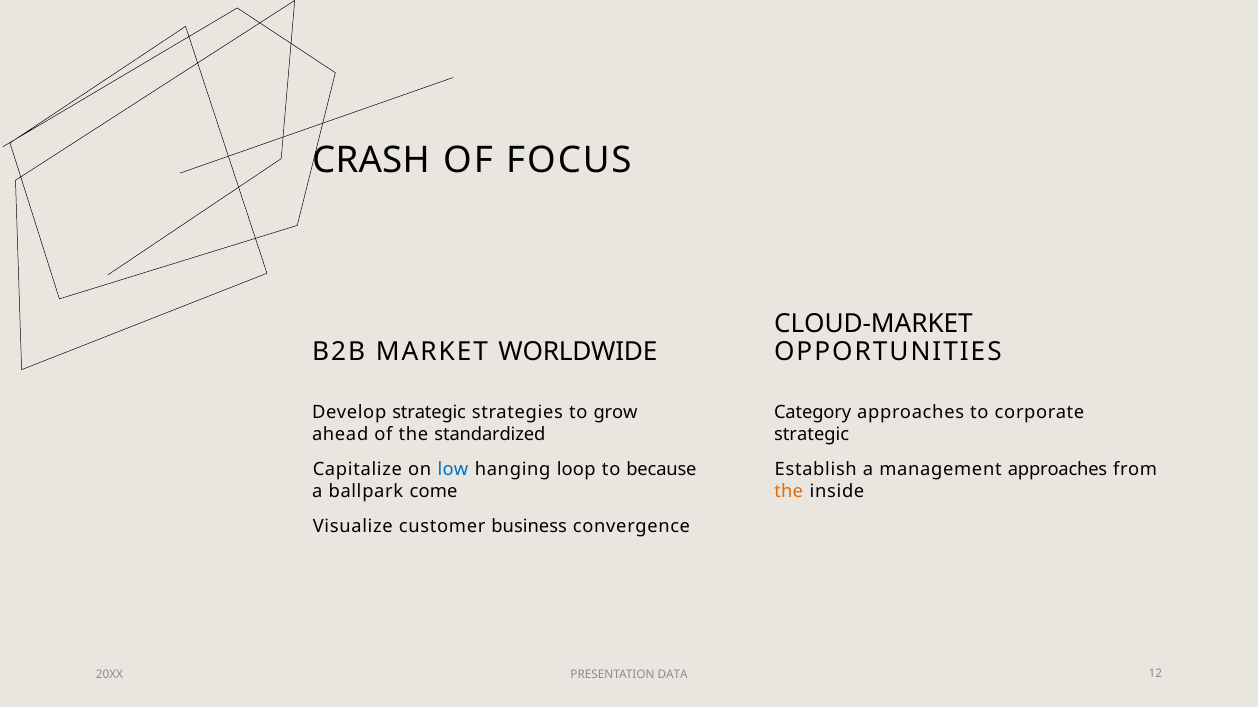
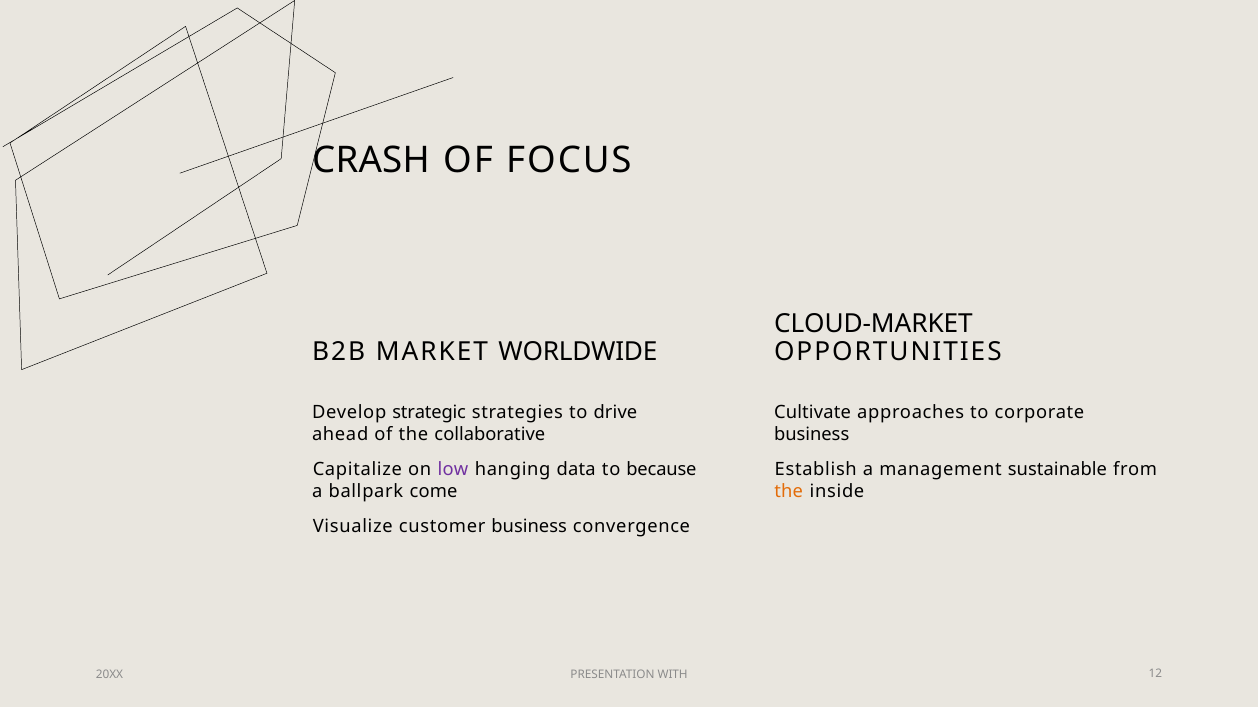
grow: grow -> drive (615, 413)
Category: Category -> Cultivate (812, 413)
standardized: standardized -> collaborative (490, 435)
strategic: strategic -> business (812, 435)
low colour: blue -> purple (453, 470)
loop: loop -> data (576, 470)
management approaches: approaches -> sustainable (1057, 470)
DATA: DATA -> WITH (673, 675)
